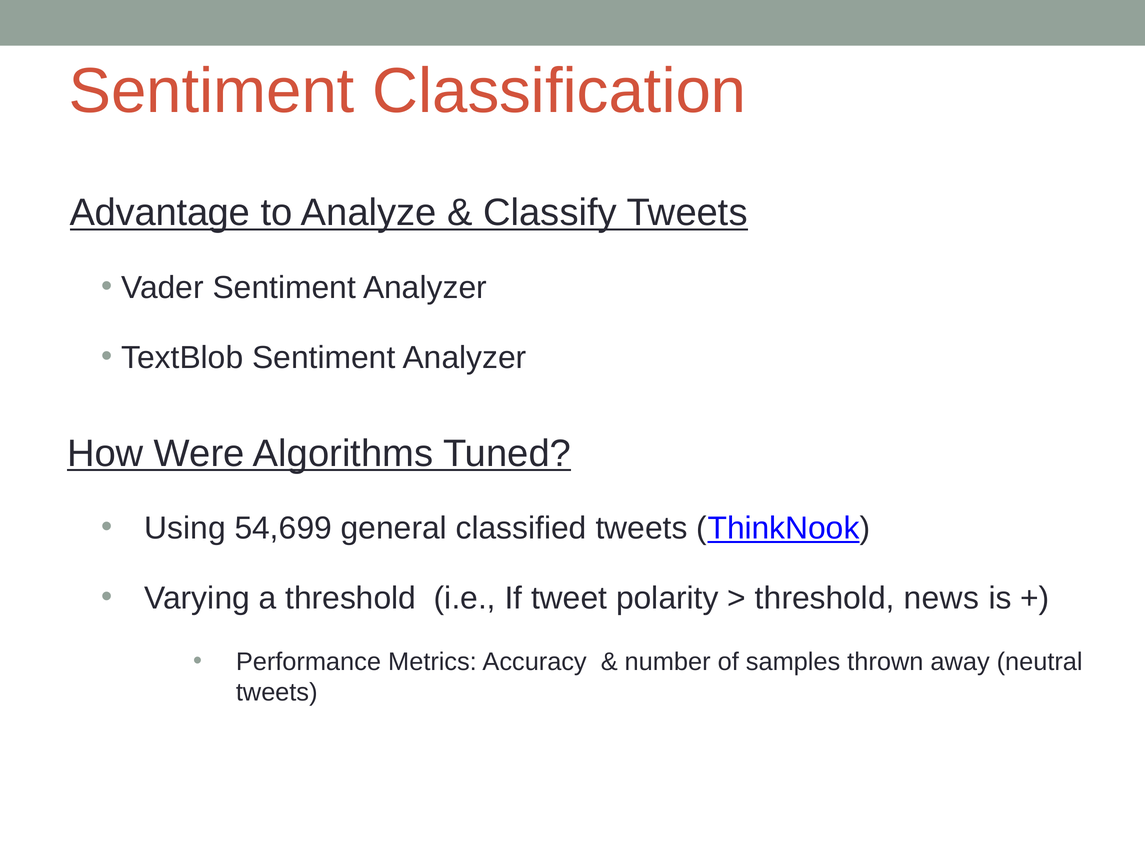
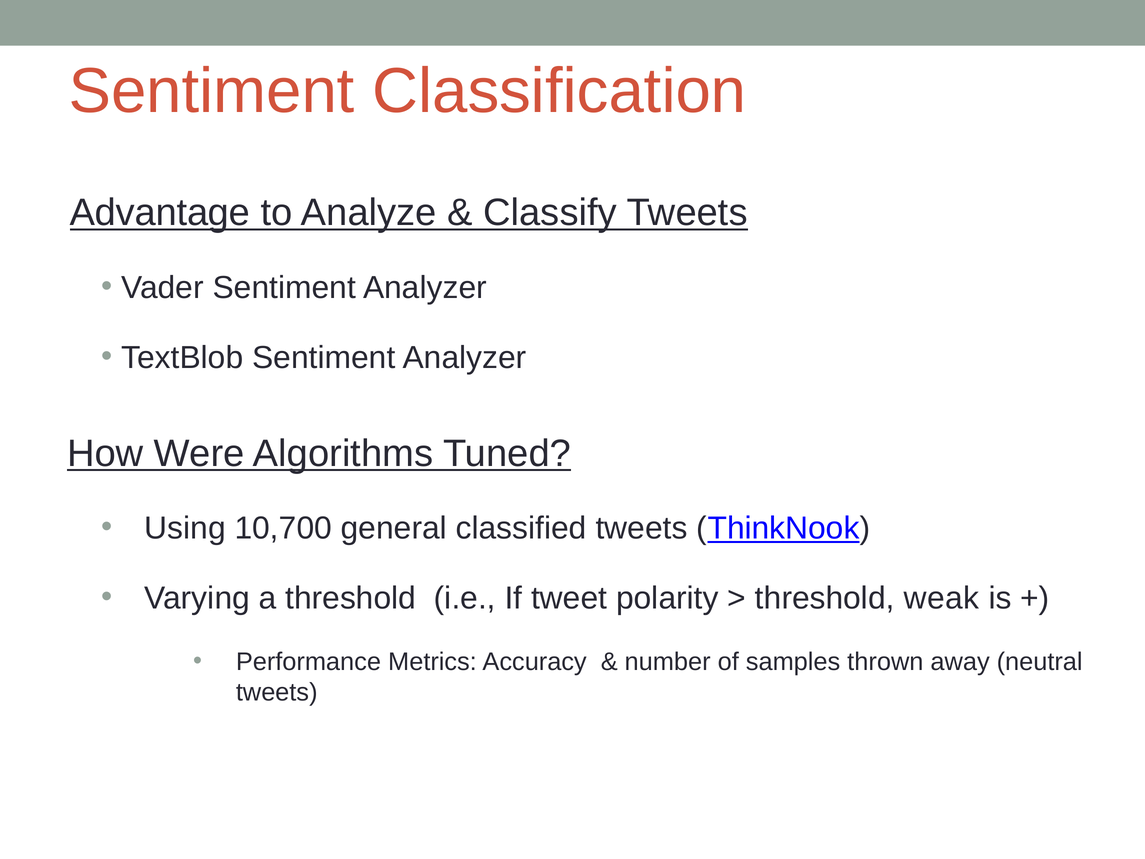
54,699: 54,699 -> 10,700 (283, 528)
news: news -> weak (941, 598)
